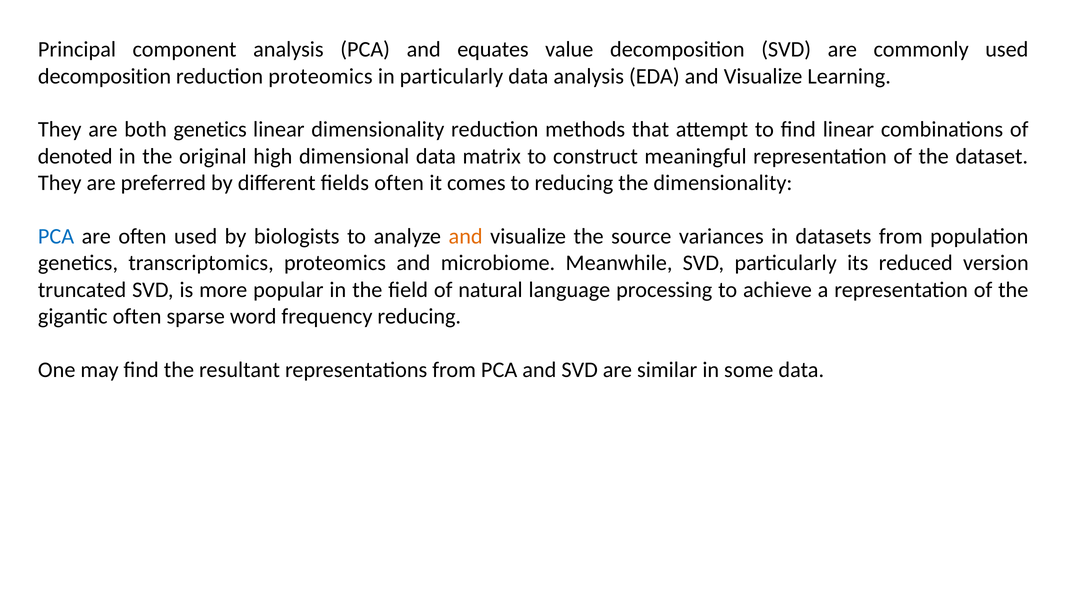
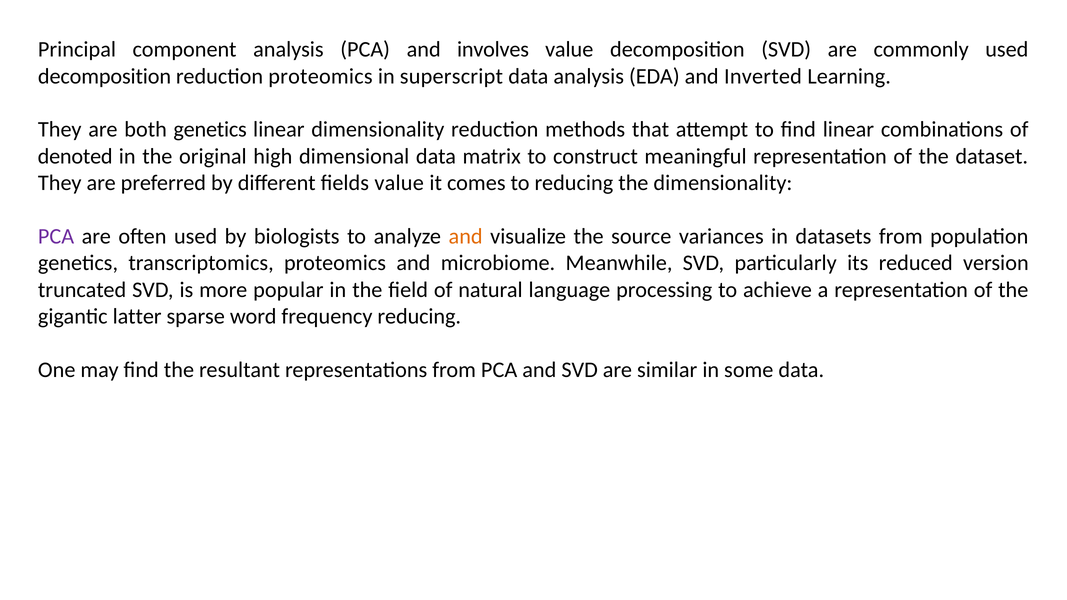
equates: equates -> involves (493, 50)
in particularly: particularly -> superscript (451, 76)
EDA and Visualize: Visualize -> Inverted (763, 76)
fields often: often -> value (399, 183)
PCA colour: blue -> purple (56, 236)
gigantic often: often -> latter (137, 316)
